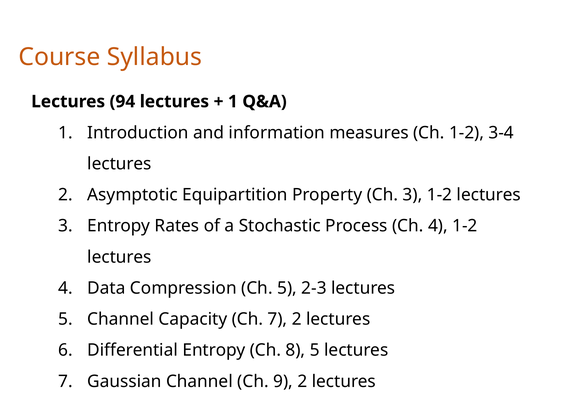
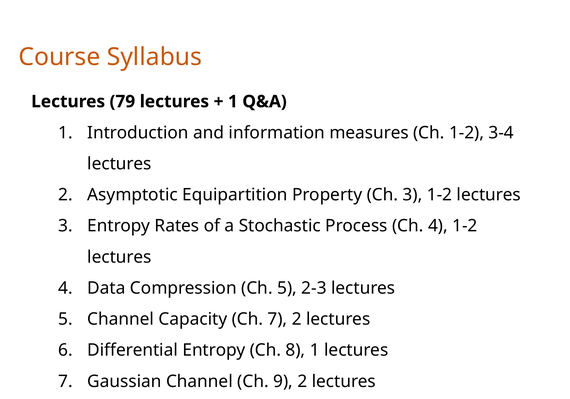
94: 94 -> 79 (122, 102)
8 5: 5 -> 1 (315, 350)
